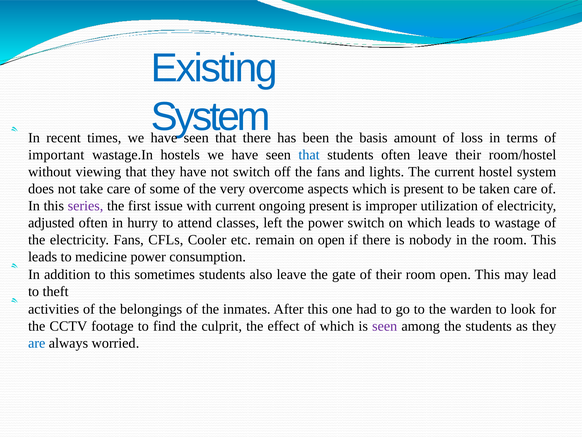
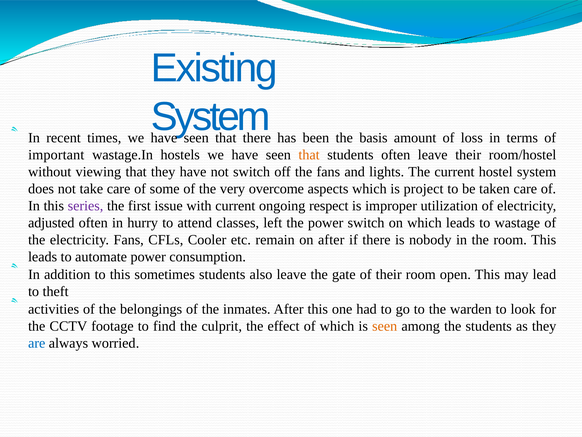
that colour: blue -> orange (309, 155)
is present: present -> project (424, 189)
ongoing present: present -> respect (329, 206)
on open: open -> after (331, 239)
medicine: medicine -> automate (101, 256)
seen colour: purple -> orange (385, 326)
